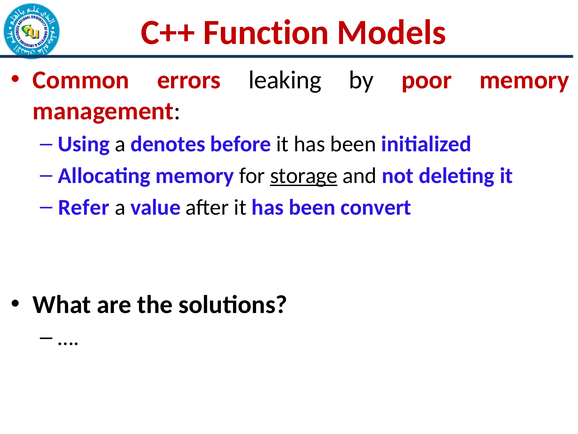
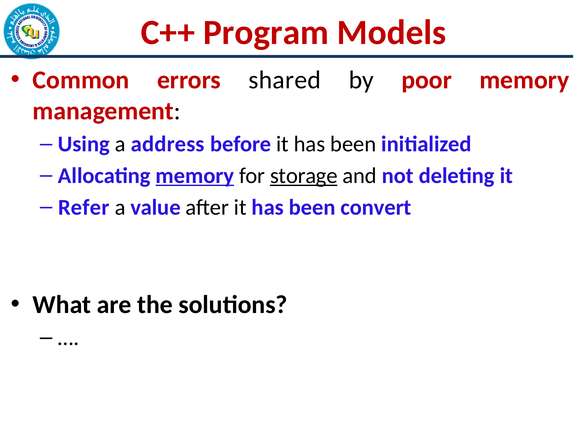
Function: Function -> Program (266, 32)
leaking: leaking -> shared (285, 80)
denotes: denotes -> address (168, 144)
memory underline: none -> present (195, 176)
